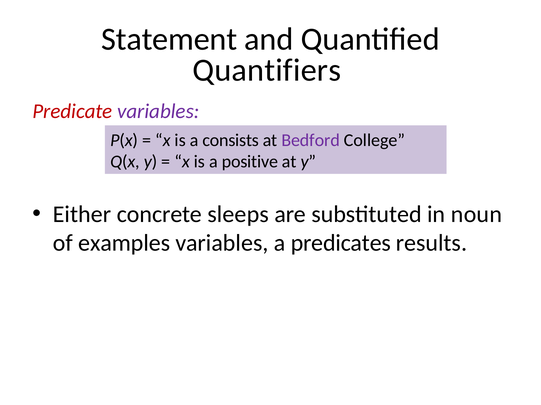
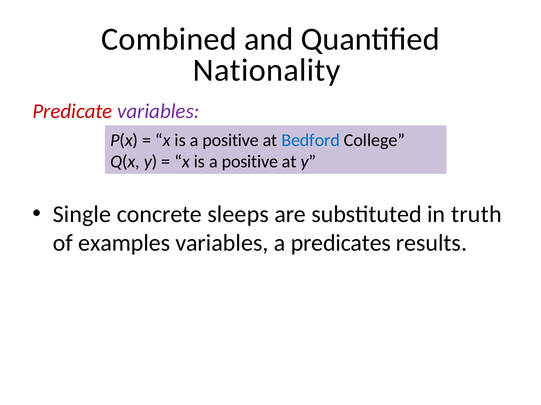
Statement: Statement -> Combined (169, 39)
Quantifiers: Quantifiers -> Nationality (267, 70)
consists: consists -> positive (231, 140)
Bedford colour: purple -> blue (311, 140)
Either: Either -> Single (82, 215)
noun: noun -> truth (476, 215)
